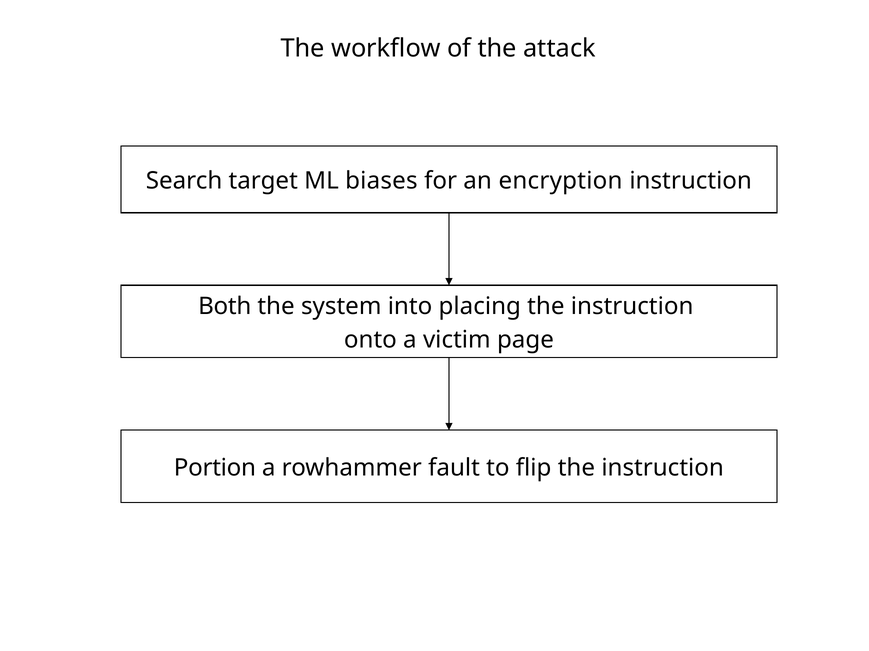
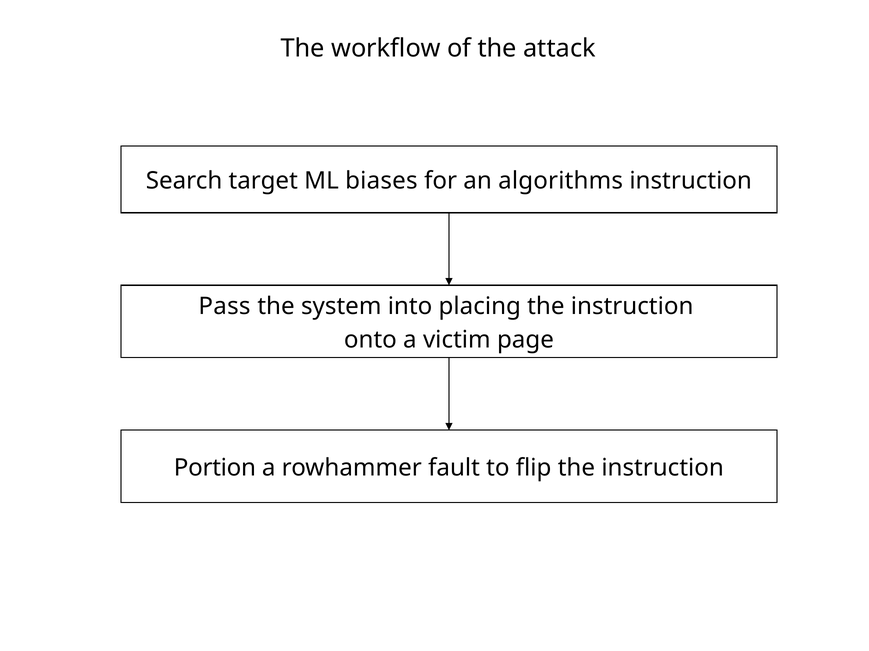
encryption: encryption -> algorithms (561, 181)
Both: Both -> Pass (225, 307)
